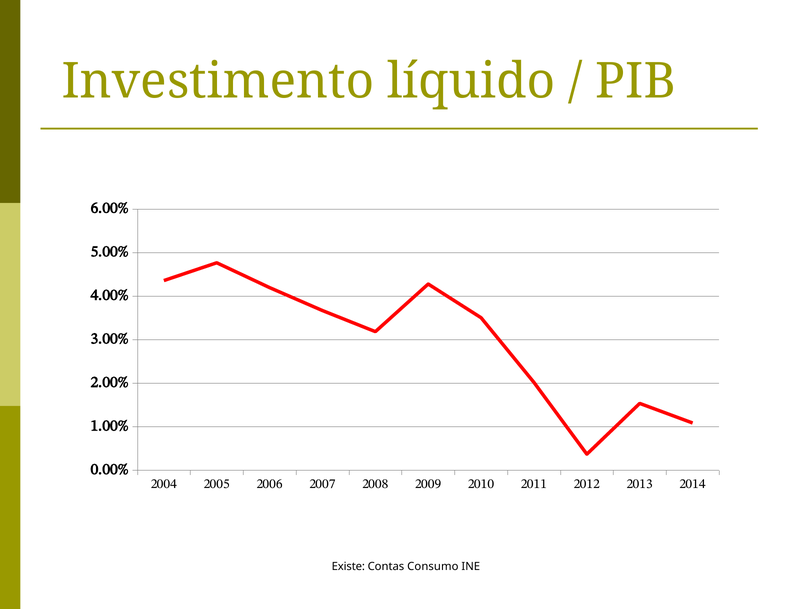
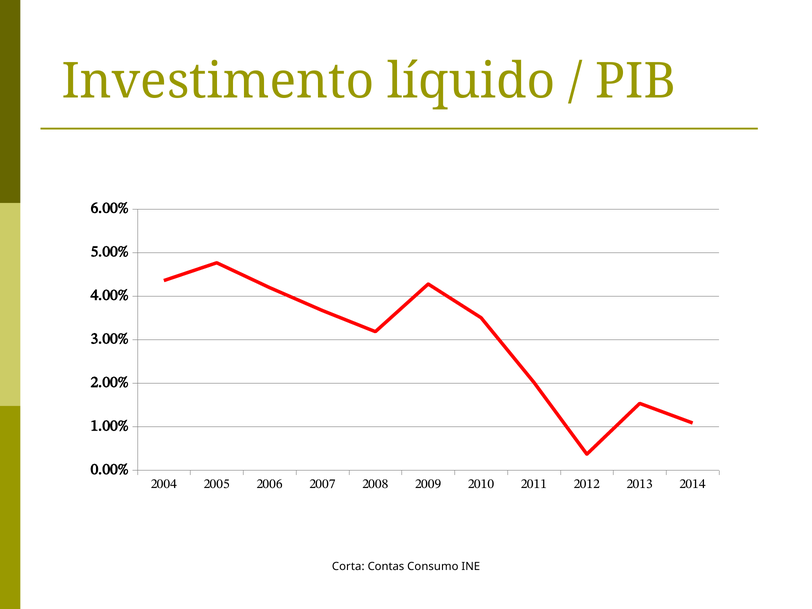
Existe: Existe -> Corta (348, 566)
